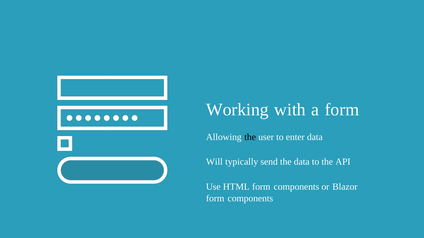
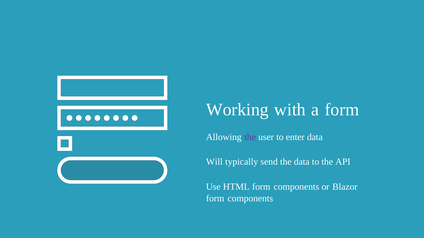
the colour: black -> purple (250, 137)
